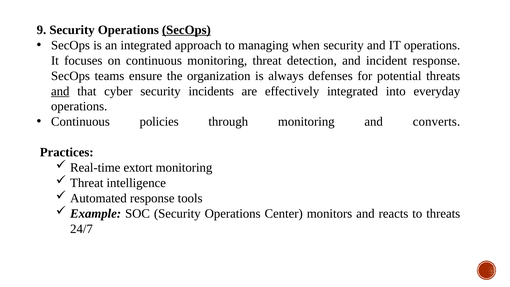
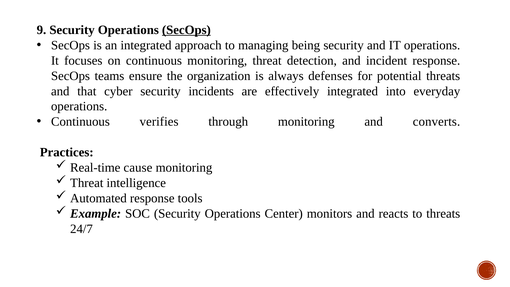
when: when -> being (306, 45)
and underline: present -> none (60, 91)
policies: policies -> verifies (159, 122)
extort: extort -> cause (138, 168)
